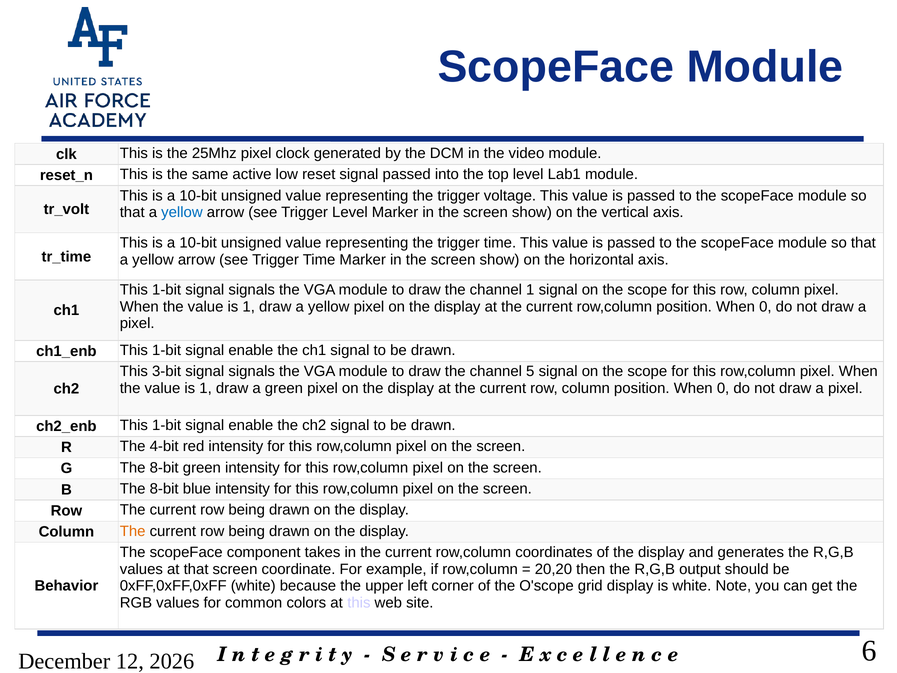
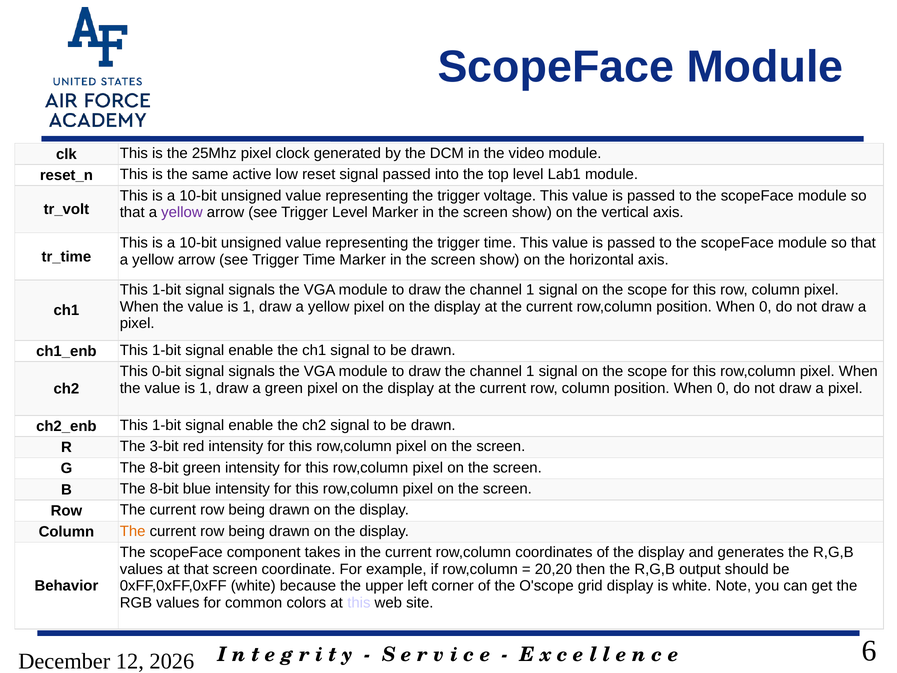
yellow colour: blue -> purple (182, 212)
3-bit: 3-bit -> 0-bit (167, 371)
5: 5 -> 1 (530, 371)
4-bit: 4-bit -> 3-bit (164, 446)
